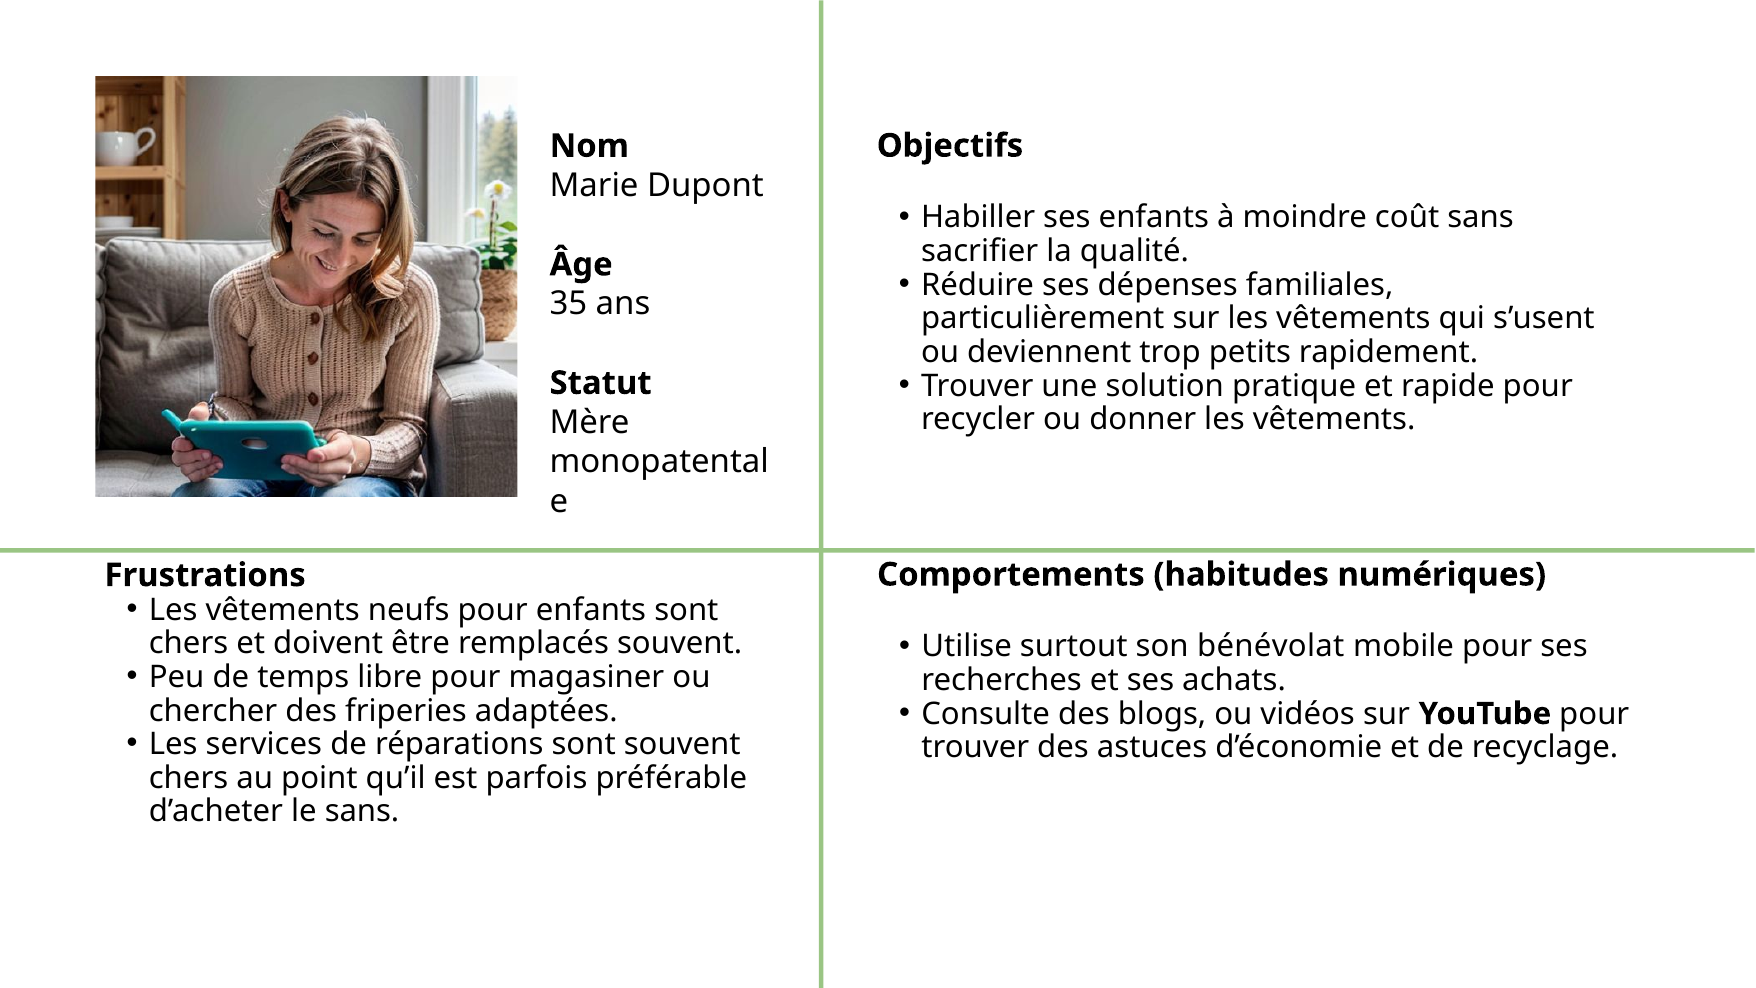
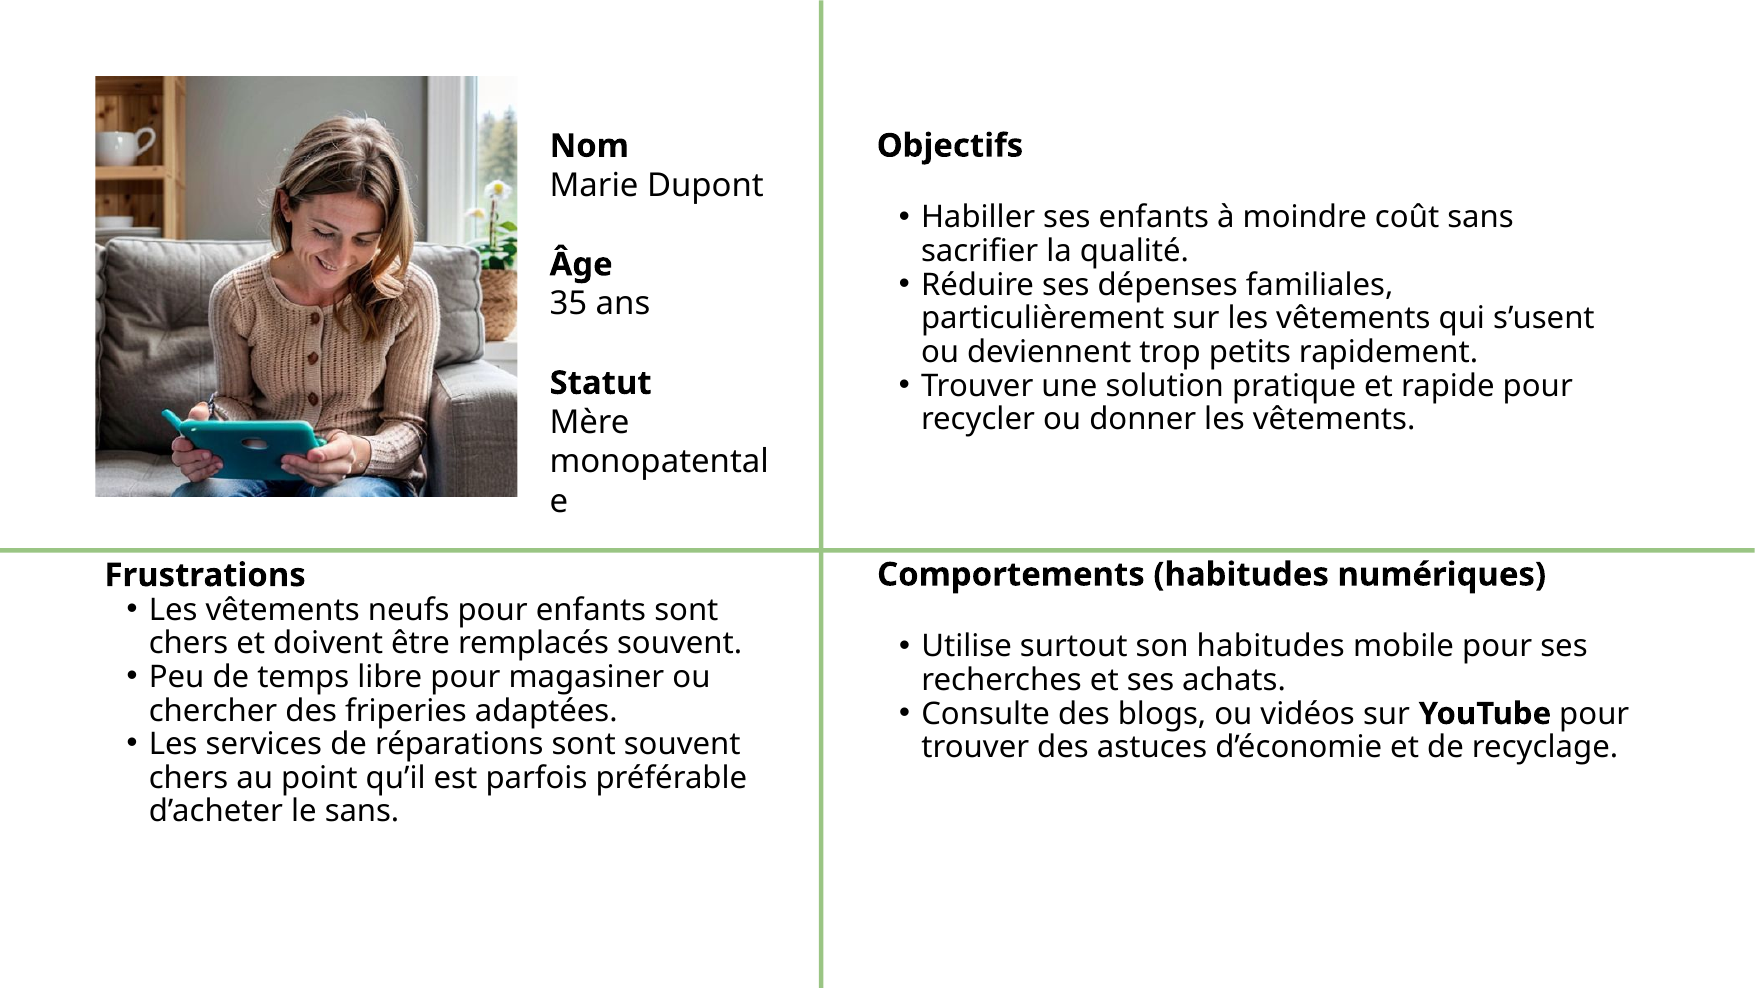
son bénévolat: bénévolat -> habitudes (1271, 646)
